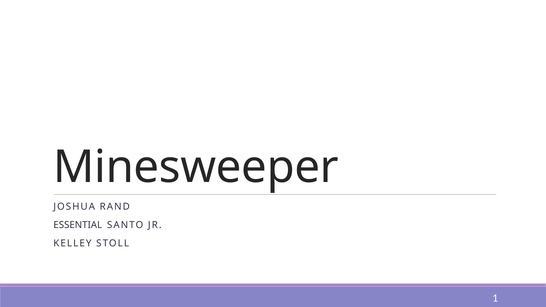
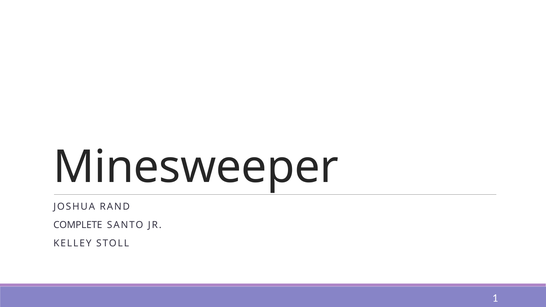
ESSENTIAL: ESSENTIAL -> COMPLETE (78, 225)
